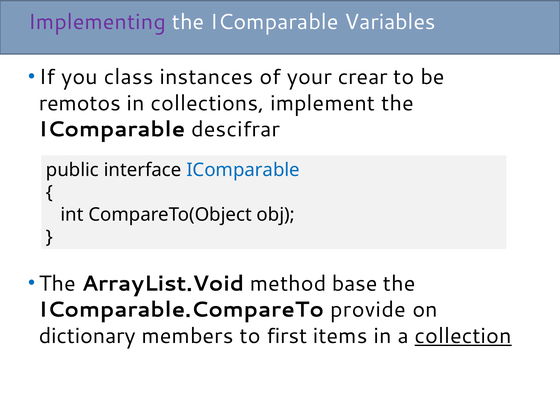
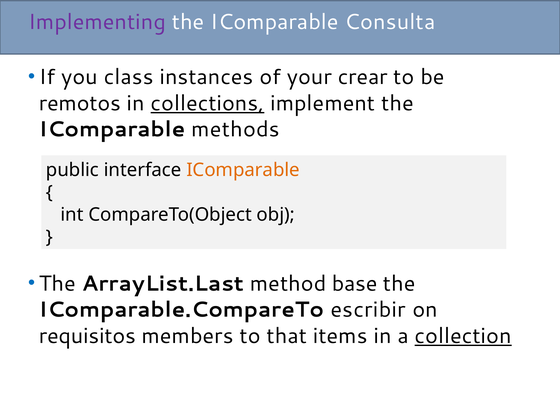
Variables: Variables -> Consulta (390, 22)
collections underline: none -> present (207, 103)
descifrar: descifrar -> methods (235, 129)
IComparable colour: blue -> orange (243, 170)
ArrayList.Void: ArrayList.Void -> ArrayList.Last (163, 284)
provide: provide -> escribir (368, 310)
dictionary: dictionary -> requisitos (87, 336)
first: first -> that (287, 336)
